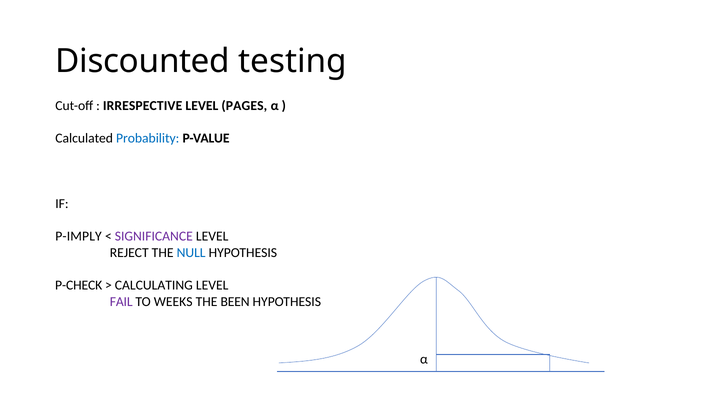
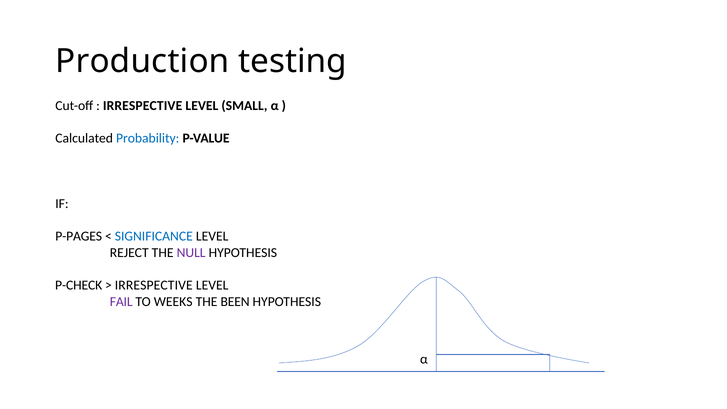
Discounted: Discounted -> Production (142, 61)
PAGES: PAGES -> SMALL (244, 105)
P-IMPLY: P-IMPLY -> P-PAGES (79, 236)
SIGNIFICANCE colour: purple -> blue (154, 236)
NULL colour: blue -> purple (191, 253)
CALCULATING: CALCULATING -> IRRESPECTIVE (154, 285)
